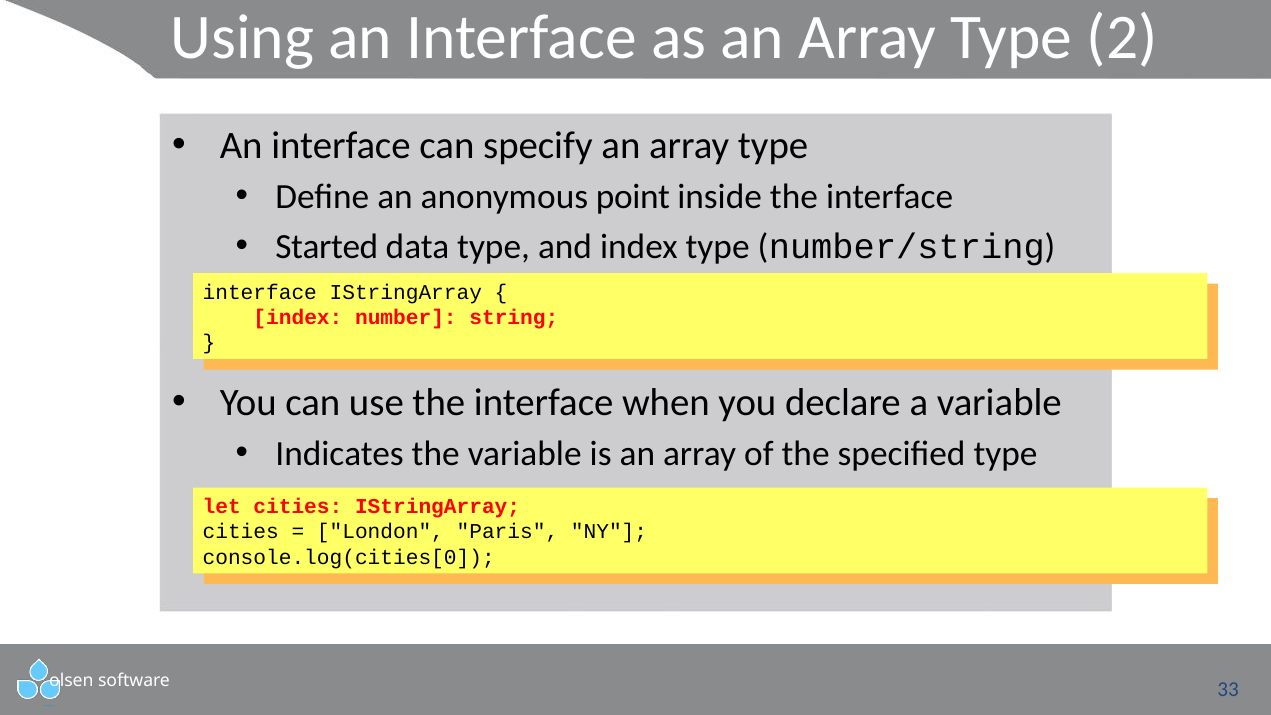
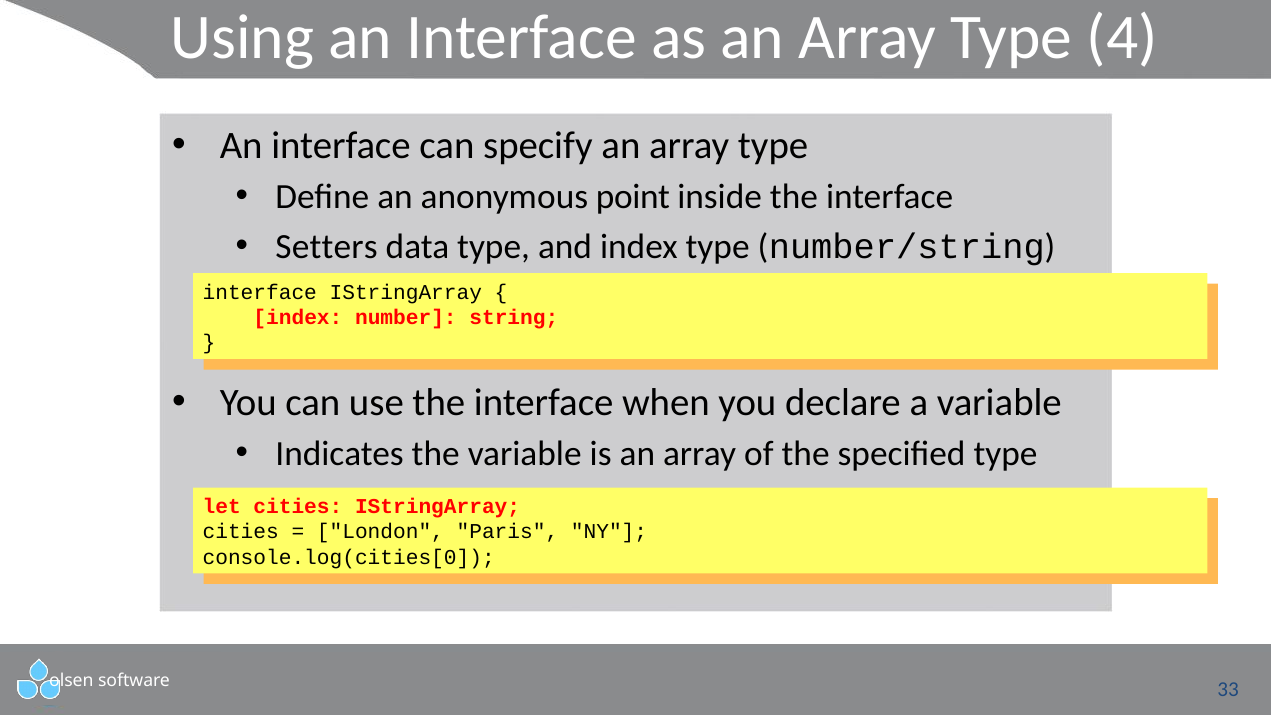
2: 2 -> 4 (1122, 38)
Started: Started -> Setters (327, 246)
